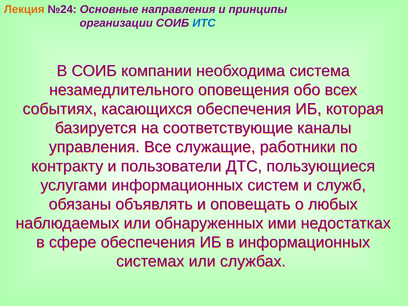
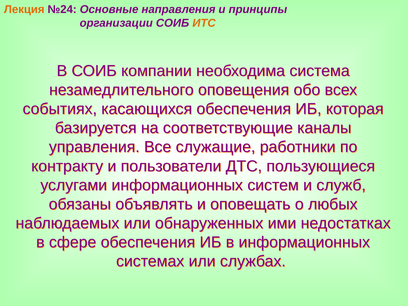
ИТС colour: blue -> orange (204, 23)
